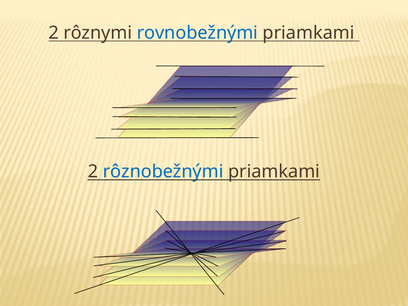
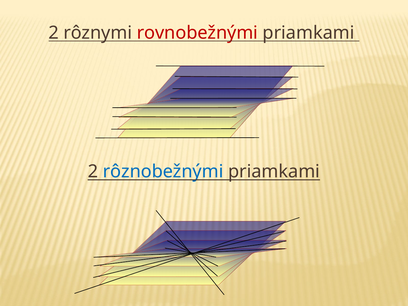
rovnobežnými colour: blue -> red (197, 33)
